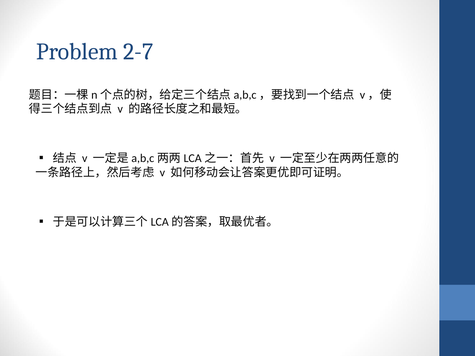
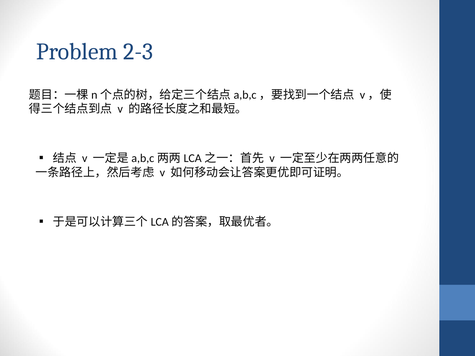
2-7: 2-7 -> 2-3 (138, 52)
